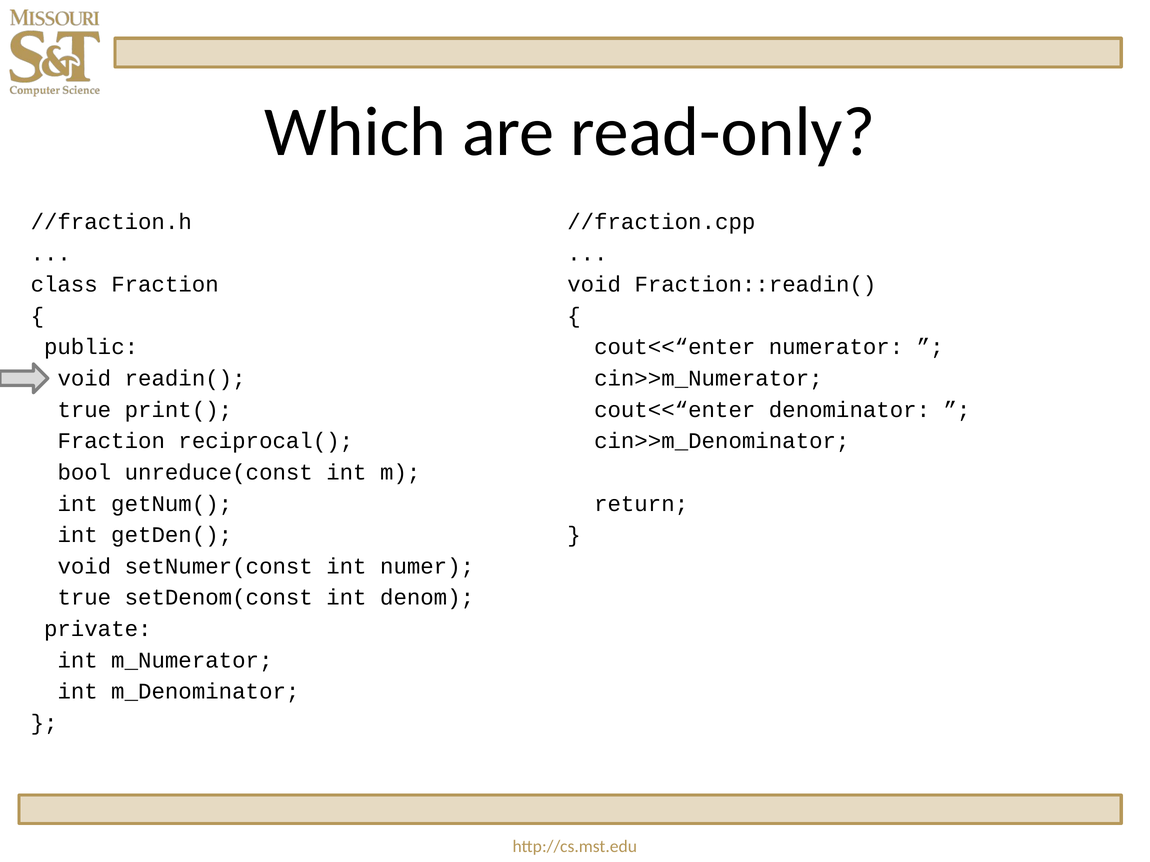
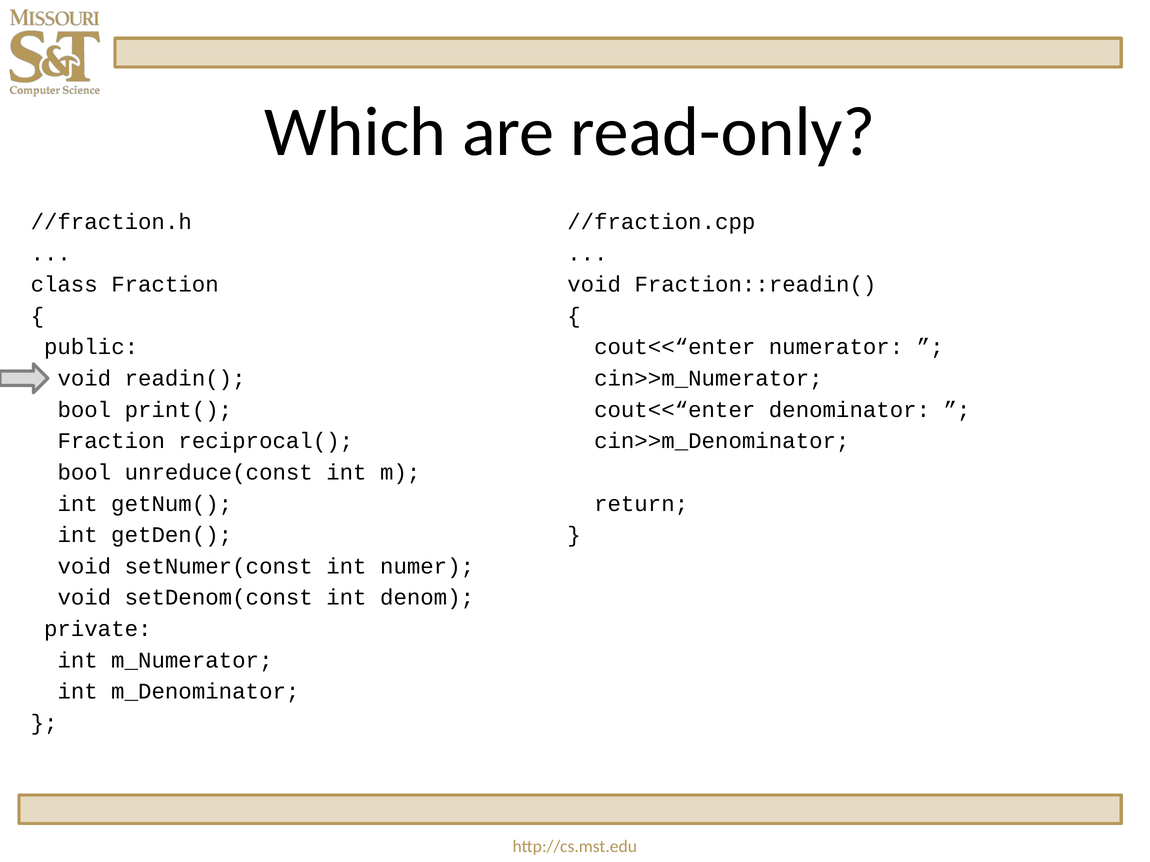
true: true -> bool (84, 410)
true: true -> void (84, 598)
